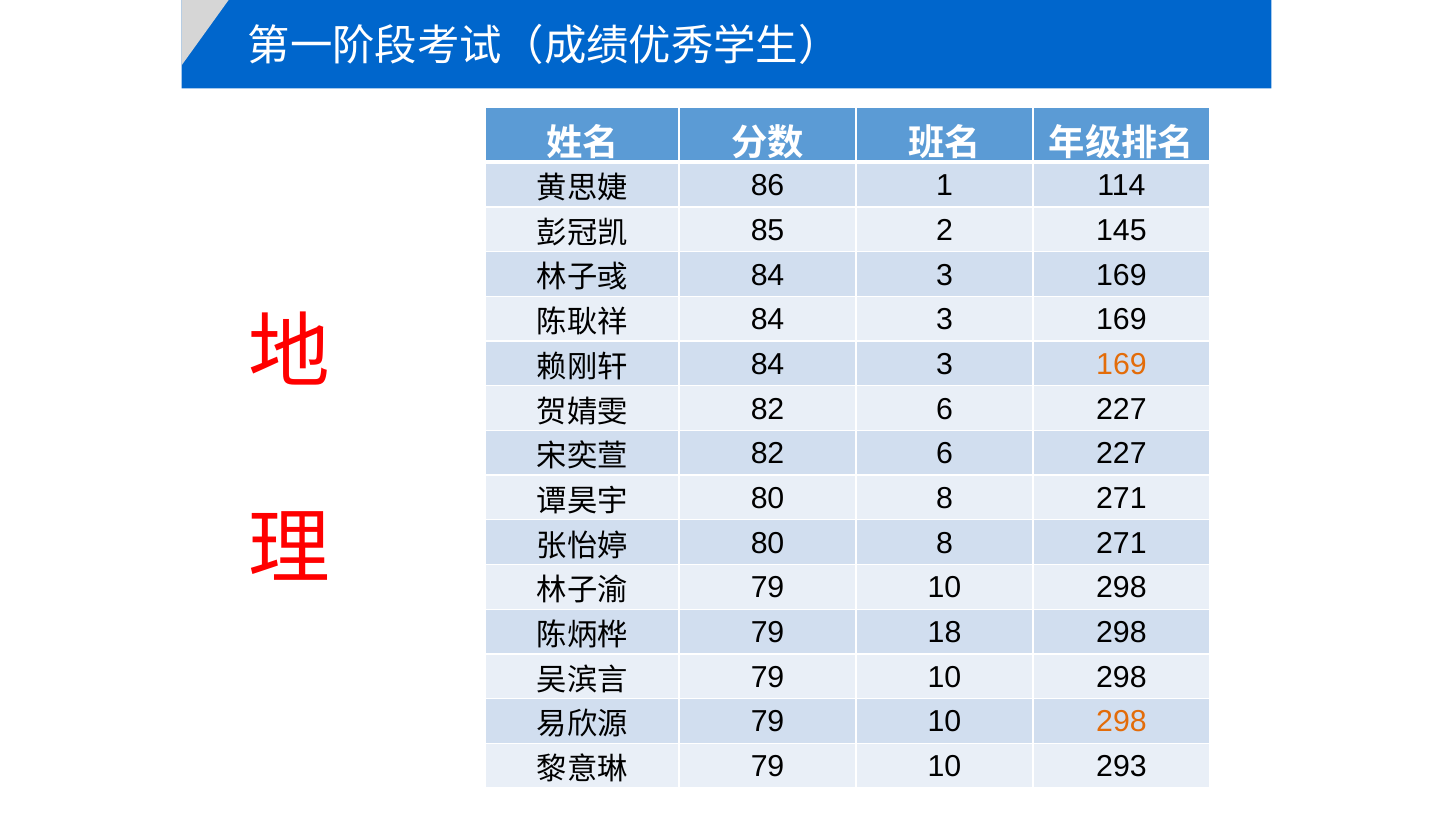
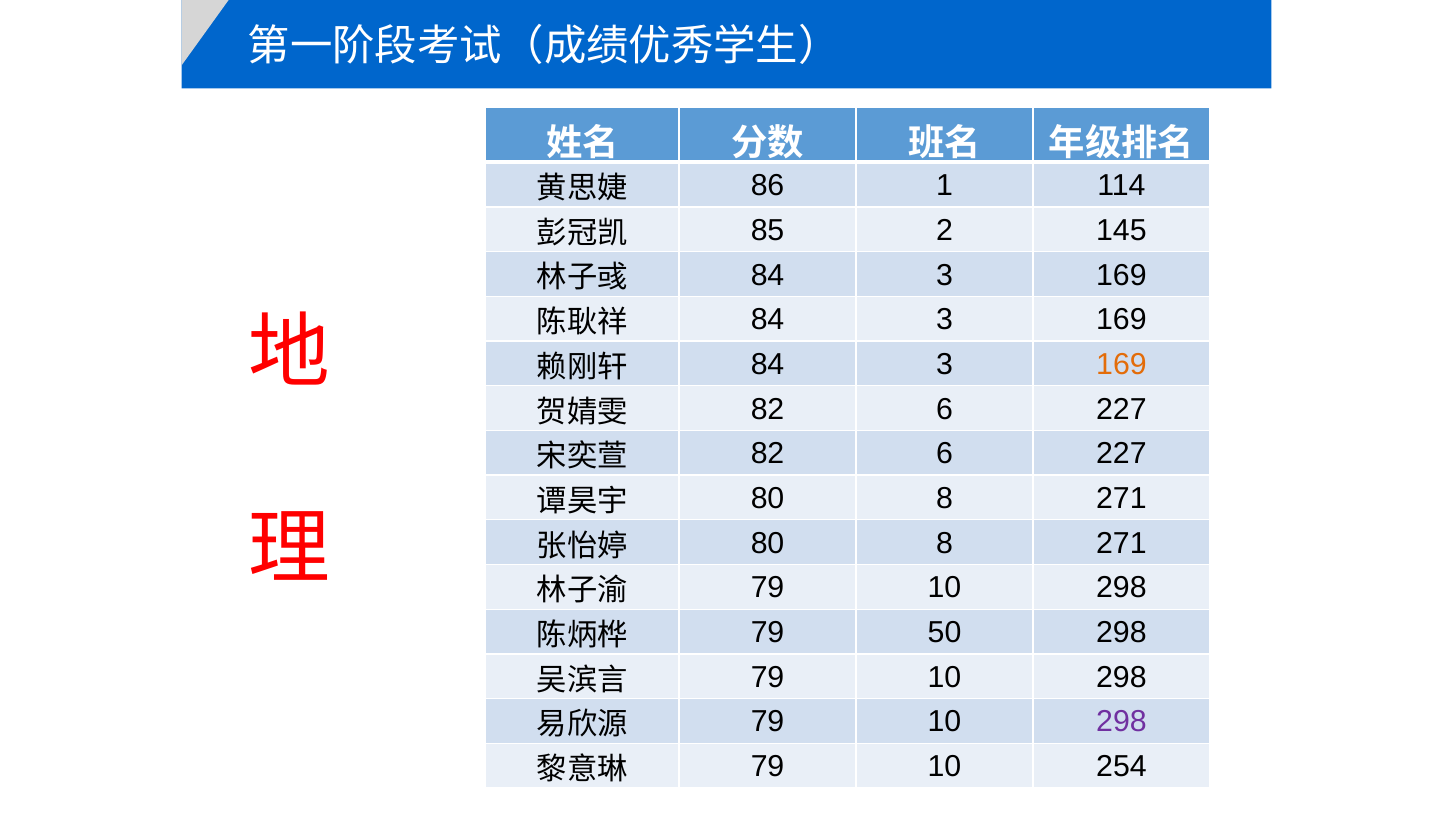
18: 18 -> 50 (945, 633)
298 colour: orange -> purple (1121, 722)
293: 293 -> 254 (1121, 767)
